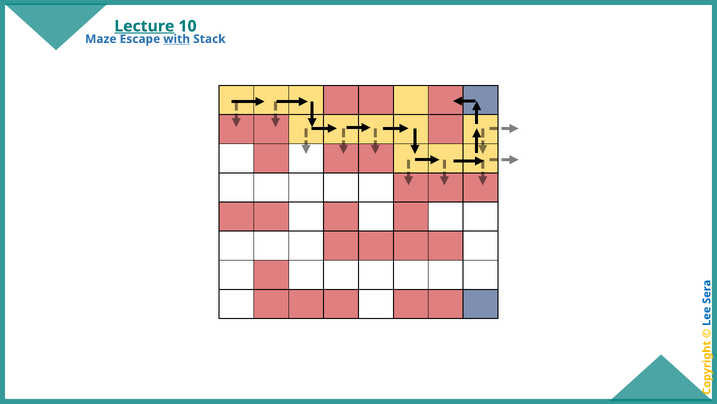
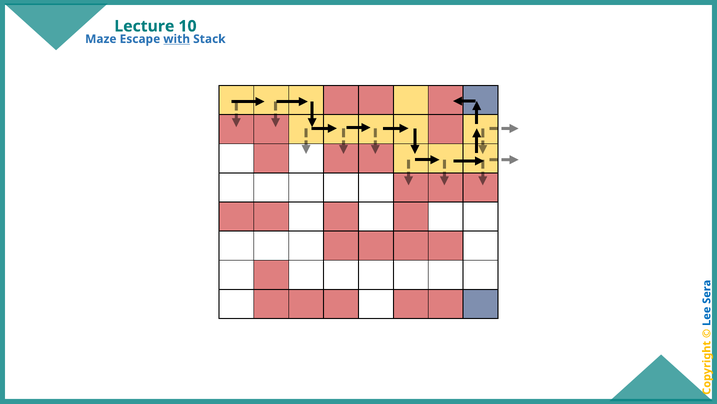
Lecture underline: present -> none (144, 26)
